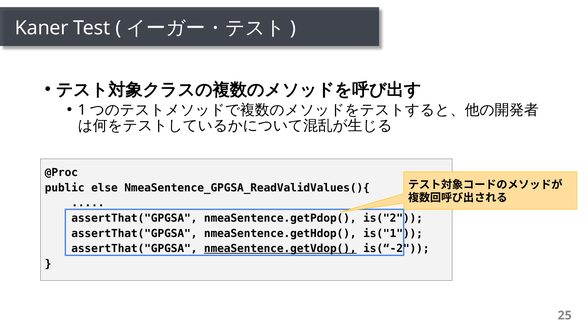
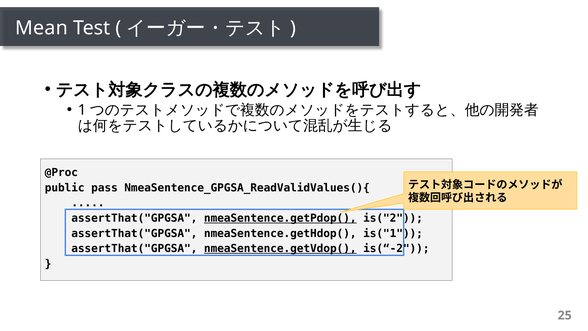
Kaner: Kaner -> Mean (42, 28)
else: else -> pass (105, 188)
nmeaSentence.getPdop( underline: none -> present (280, 218)
